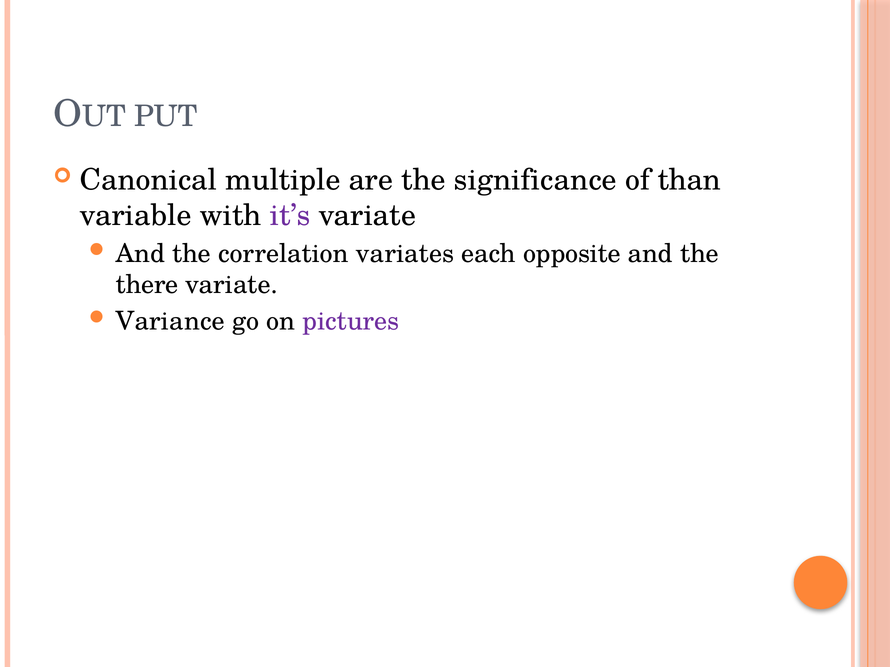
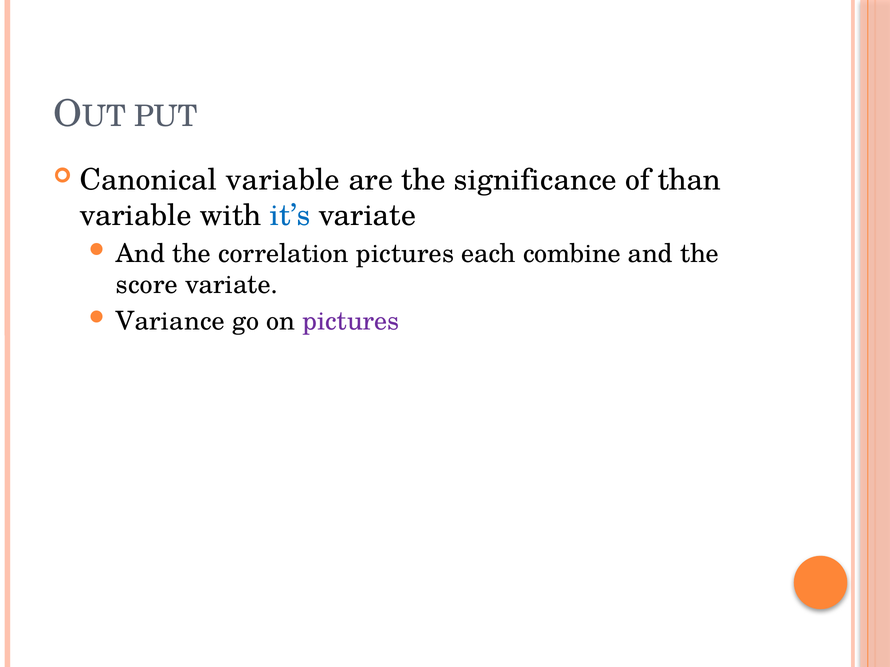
Canonical multiple: multiple -> variable (283, 180)
it’s colour: purple -> blue (290, 216)
correlation variates: variates -> pictures (405, 254)
opposite: opposite -> combine (572, 254)
there: there -> score (147, 285)
